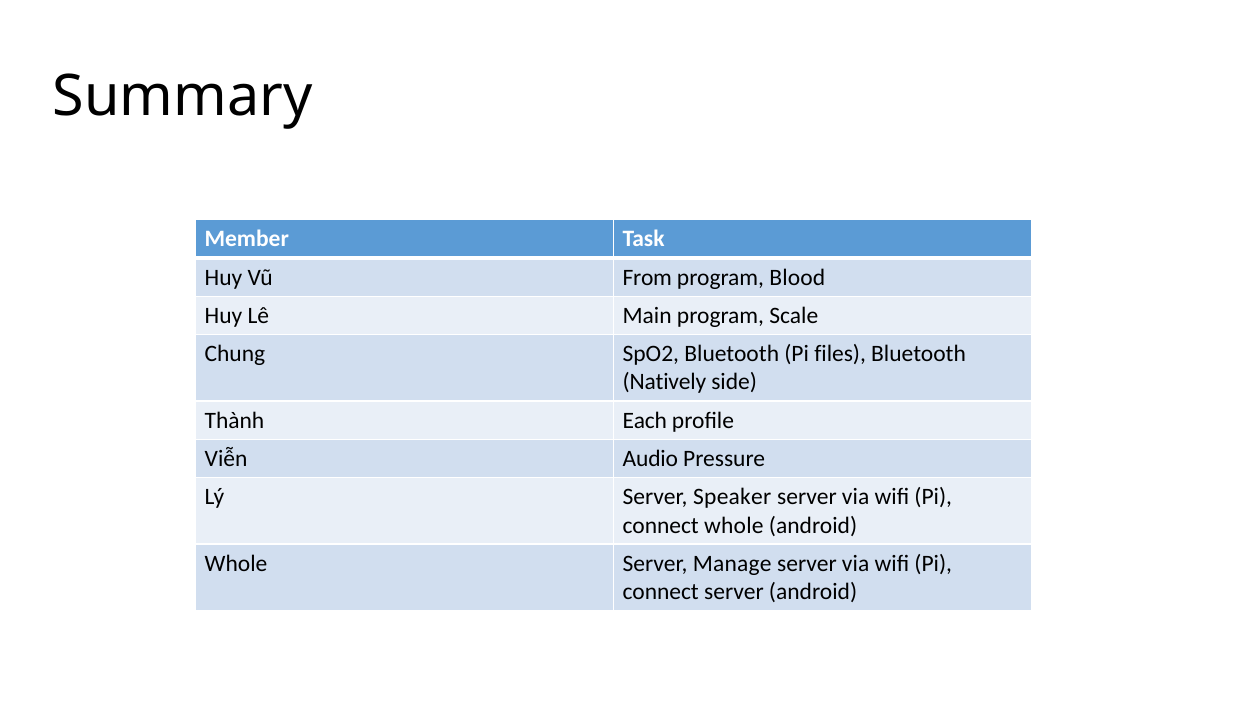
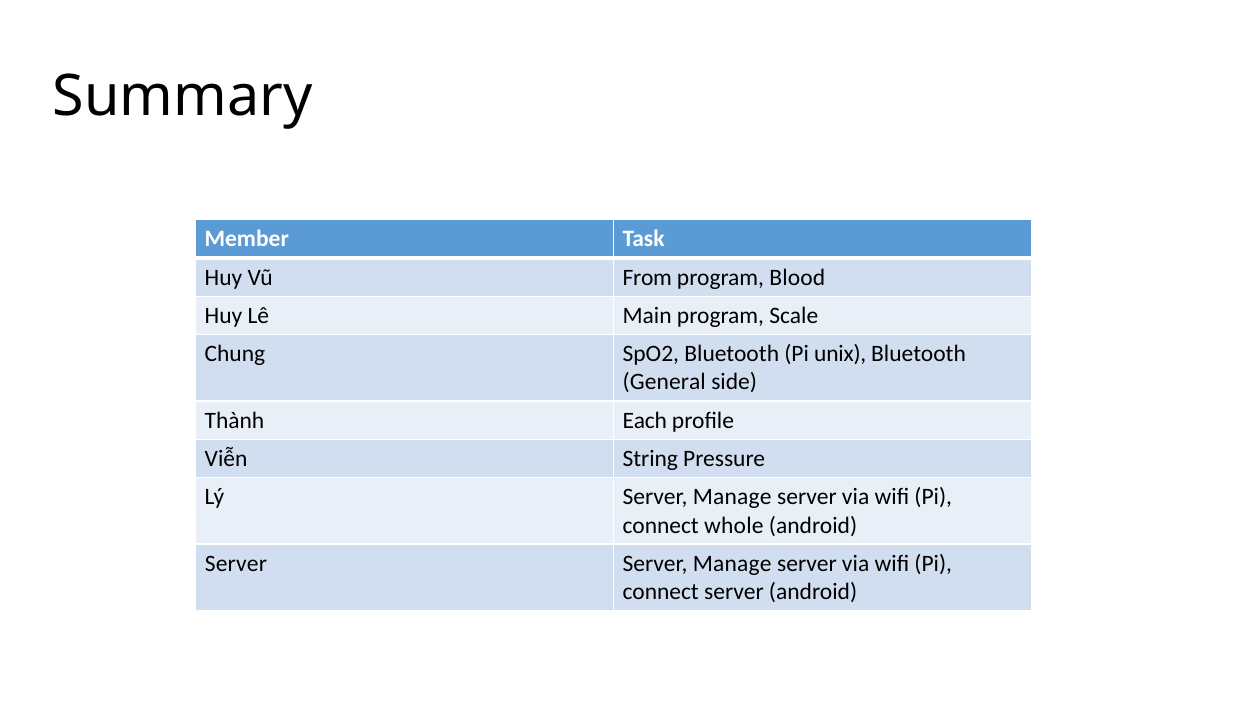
files: files -> unix (840, 354)
Natively: Natively -> General (664, 382)
Audio: Audio -> String (650, 459)
Lý Server Speaker: Speaker -> Manage (732, 497)
Whole: Whole -> Server (236, 564)
